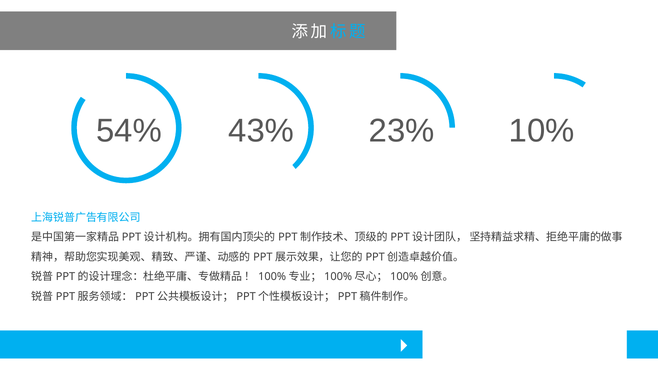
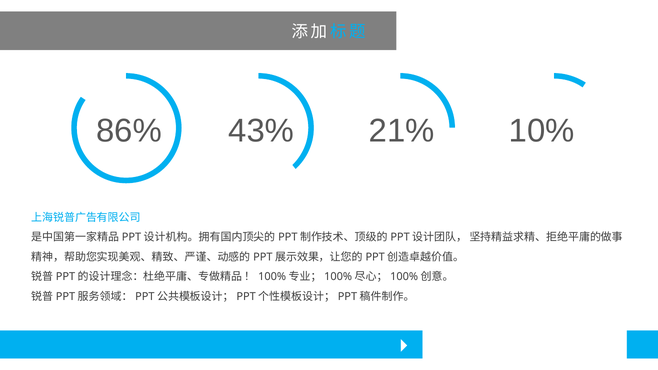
54%: 54% -> 86% (129, 131)
23%: 23% -> 21% (402, 131)
